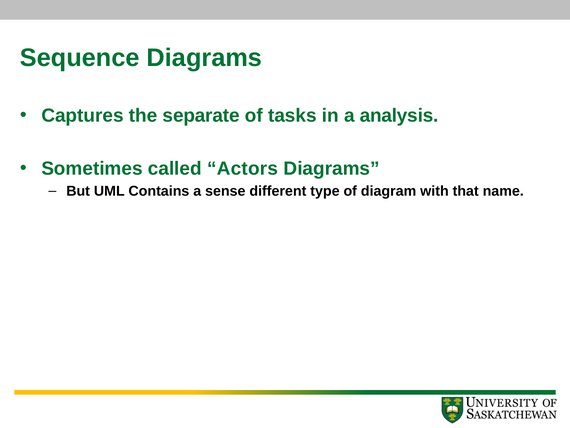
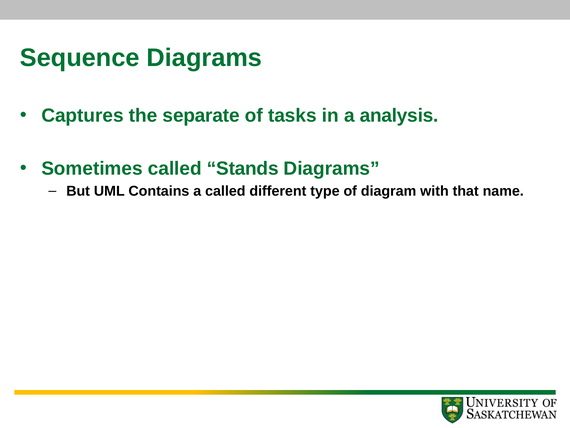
Actors: Actors -> Stands (243, 169)
a sense: sense -> called (225, 191)
